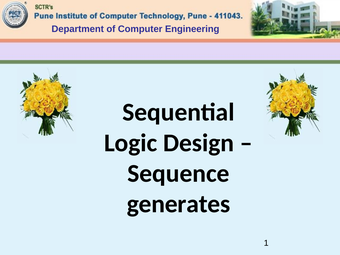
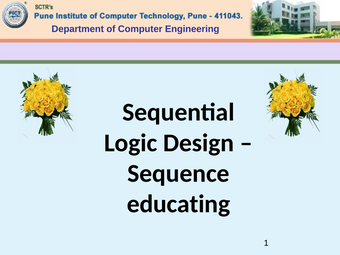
generates: generates -> educating (178, 204)
